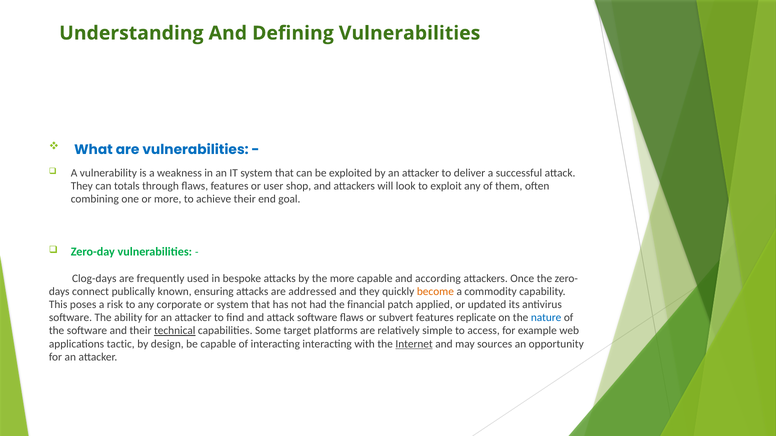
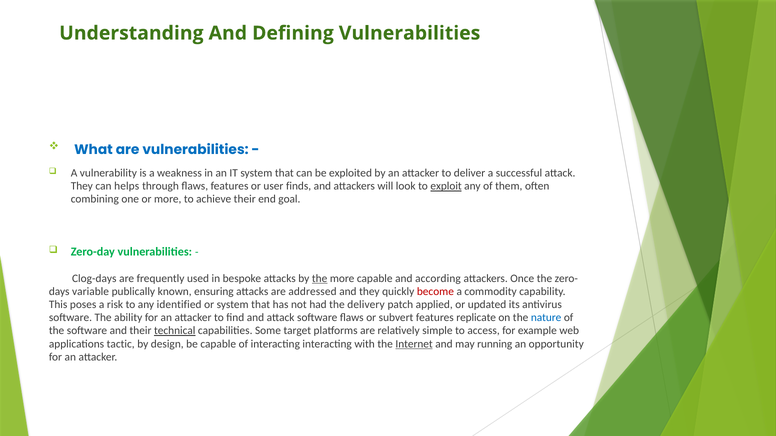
totals: totals -> helps (127, 186)
shop: shop -> finds (299, 186)
exploit underline: none -> present (446, 186)
the underline: none -> present (320, 279)
connect: connect -> variable (91, 292)
become colour: orange -> red (435, 292)
corporate: corporate -> identified (179, 305)
financial: financial -> delivery (366, 305)
sources: sources -> running (495, 344)
